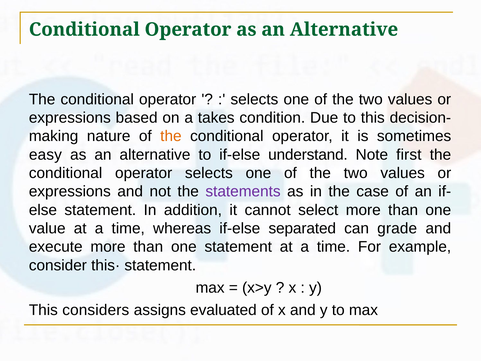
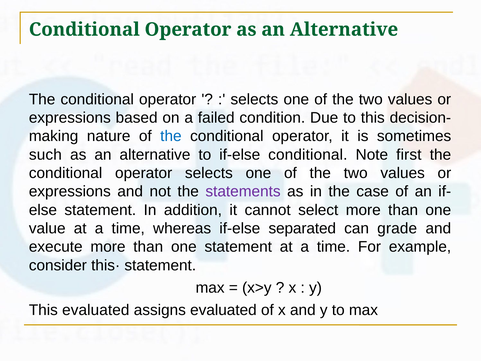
takes: takes -> failed (216, 118)
the colour: orange -> blue (171, 136)
easy: easy -> such (45, 155)
if-else understand: understand -> conditional (308, 155)
This considers: considers -> evaluated (96, 310)
